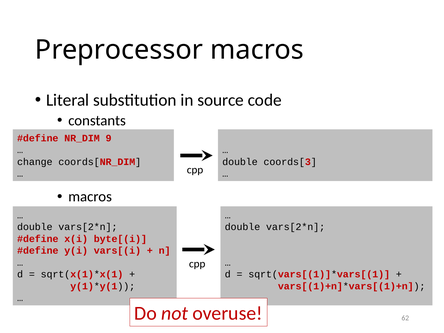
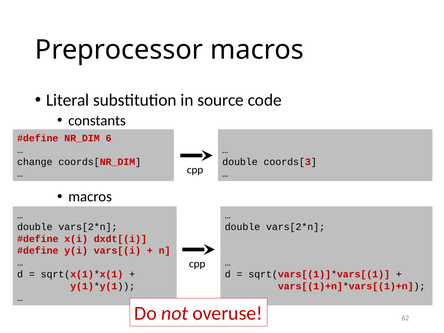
9: 9 -> 6 (109, 138)
byte[(i: byte[(i -> dxdt[(i (120, 239)
